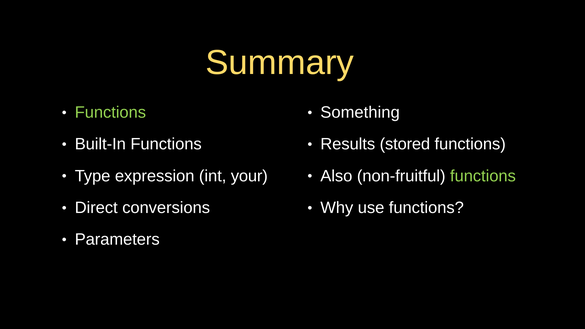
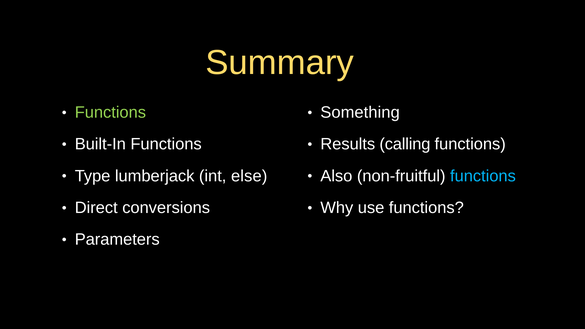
stored: stored -> calling (405, 144)
expression: expression -> lumberjack (155, 176)
your: your -> else (249, 176)
functions colour: light green -> light blue (483, 176)
